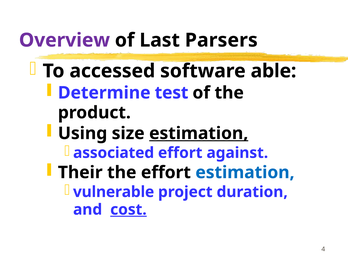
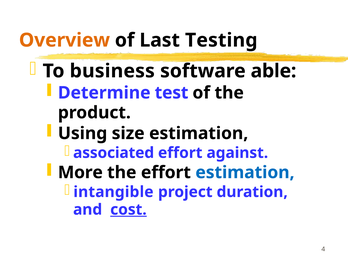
Overview colour: purple -> orange (64, 40)
Parsers: Parsers -> Testing (221, 40)
accessed: accessed -> business (112, 71)
estimation underline: present -> none (199, 133)
Their: Their -> More (80, 172)
vulnerable: vulnerable -> intangible (113, 192)
